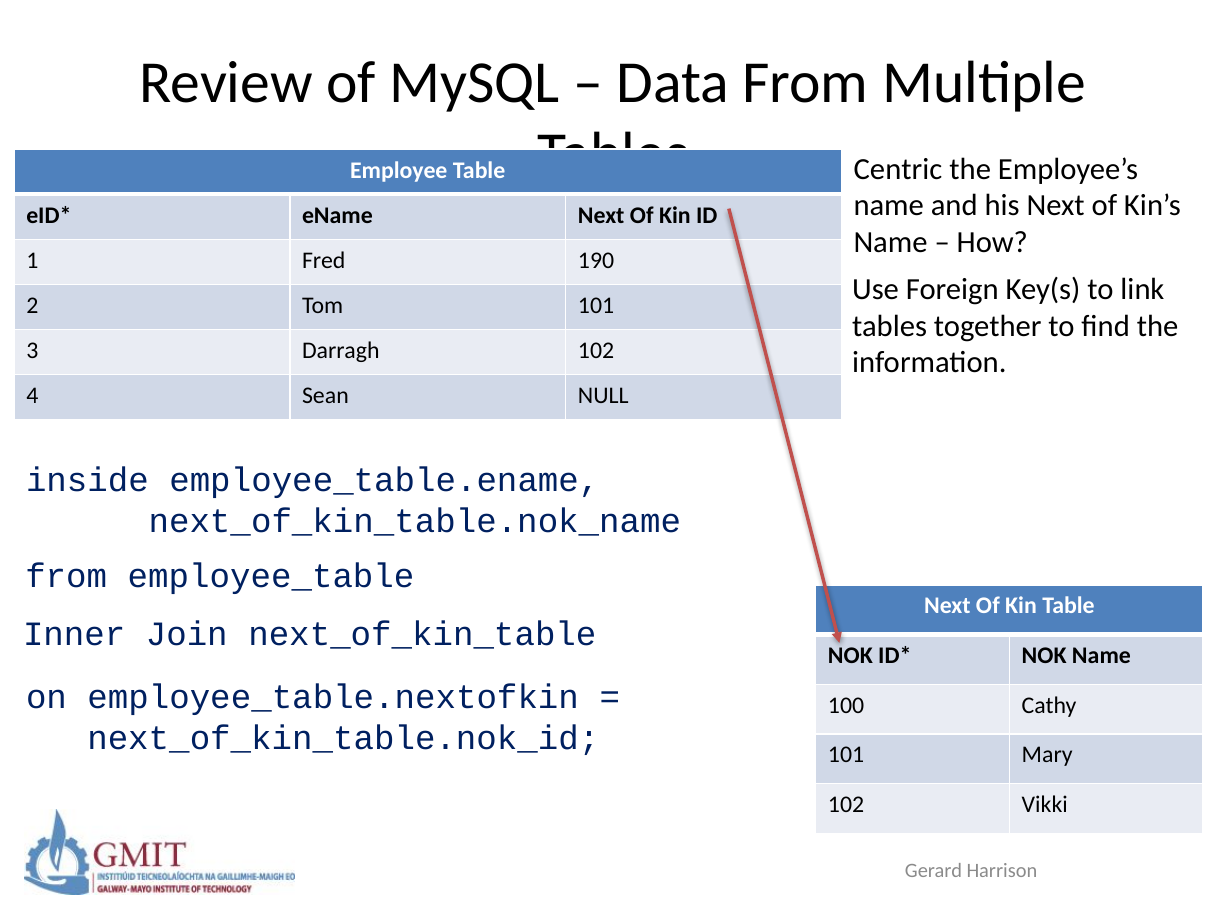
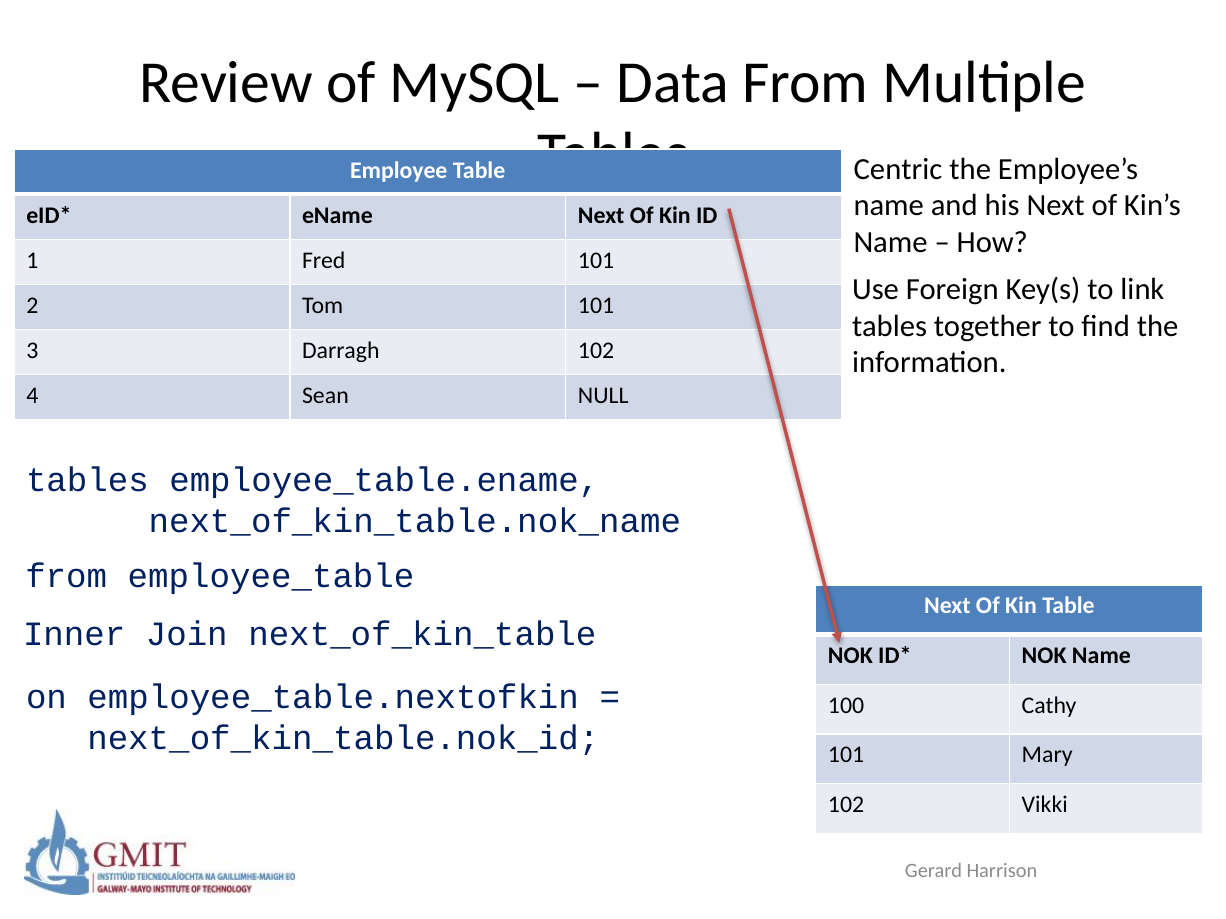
Fred 190: 190 -> 101 (596, 260)
inside: inside -> tables (87, 481)
